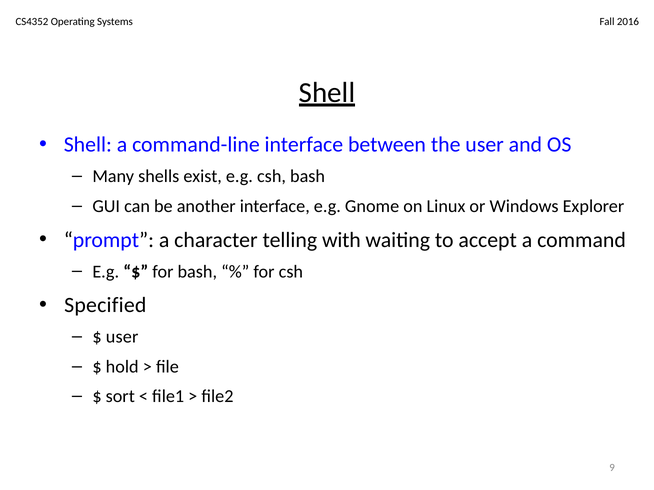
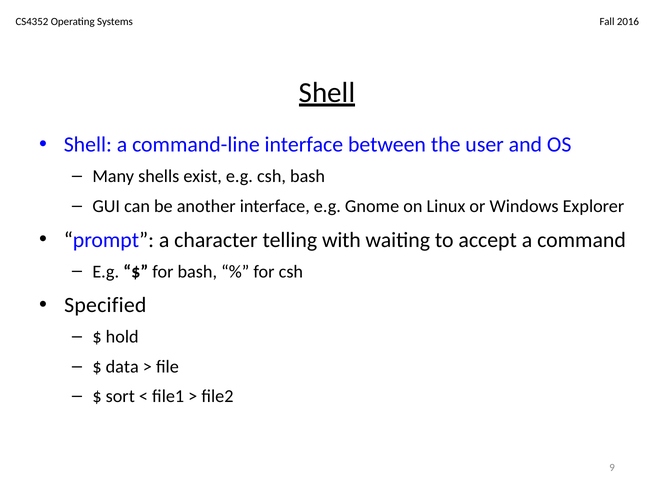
user: user -> hold (122, 337)
hold: hold -> data (122, 367)
